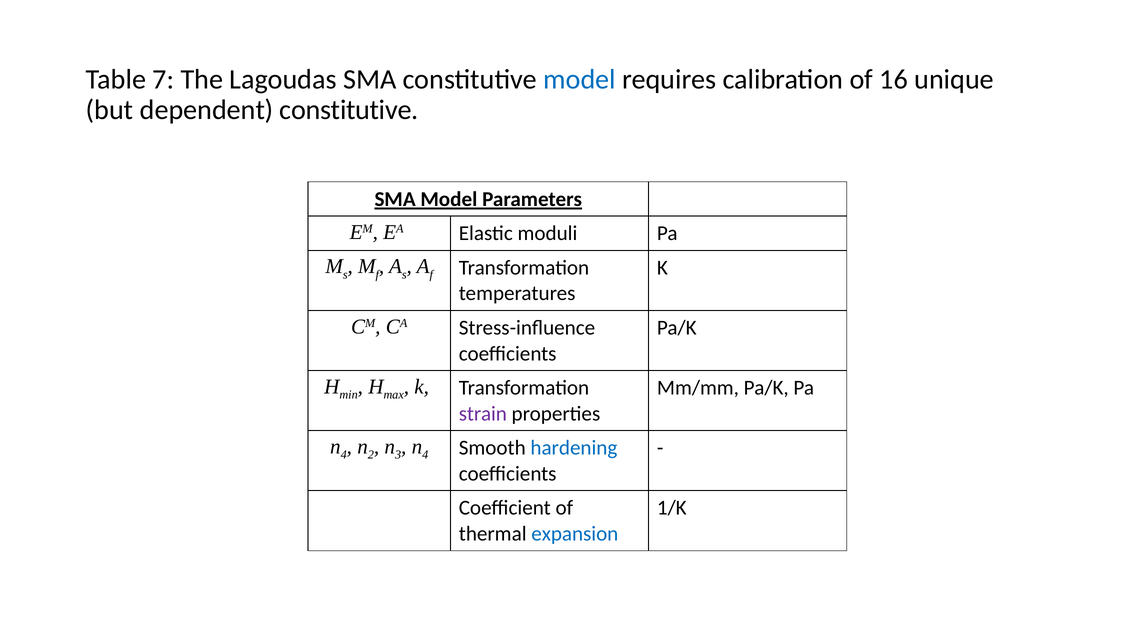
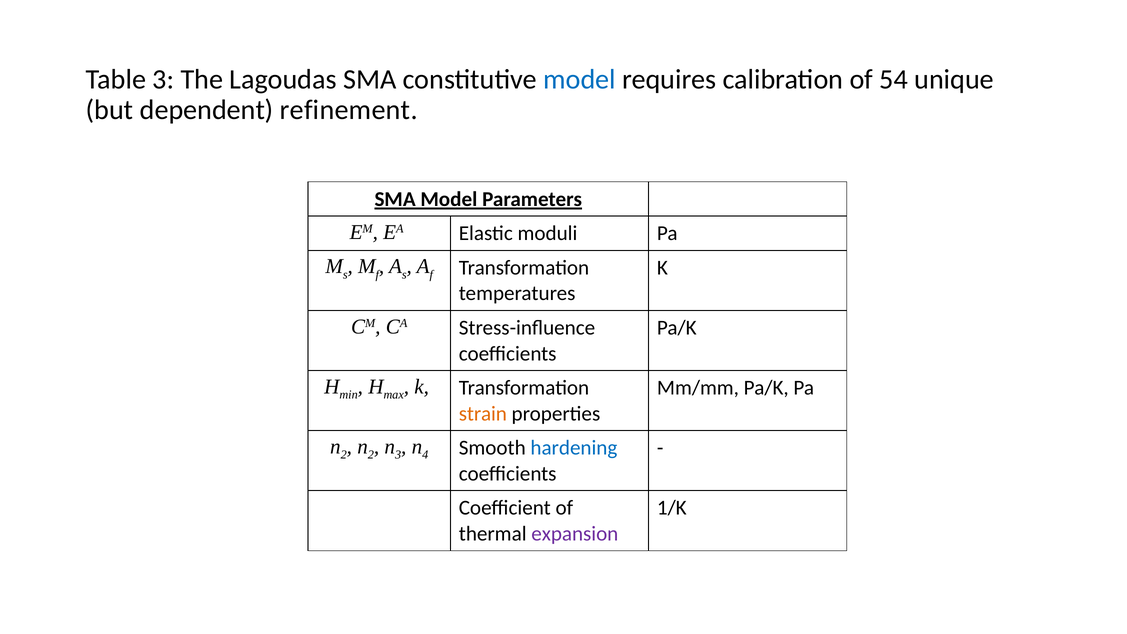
Table 7: 7 -> 3 (163, 80)
16: 16 -> 54 (894, 80)
dependent constitutive: constitutive -> refinement (349, 110)
strain colour: purple -> orange (483, 414)
4: 4 -> 2 (344, 455)
expansion colour: blue -> purple (575, 534)
